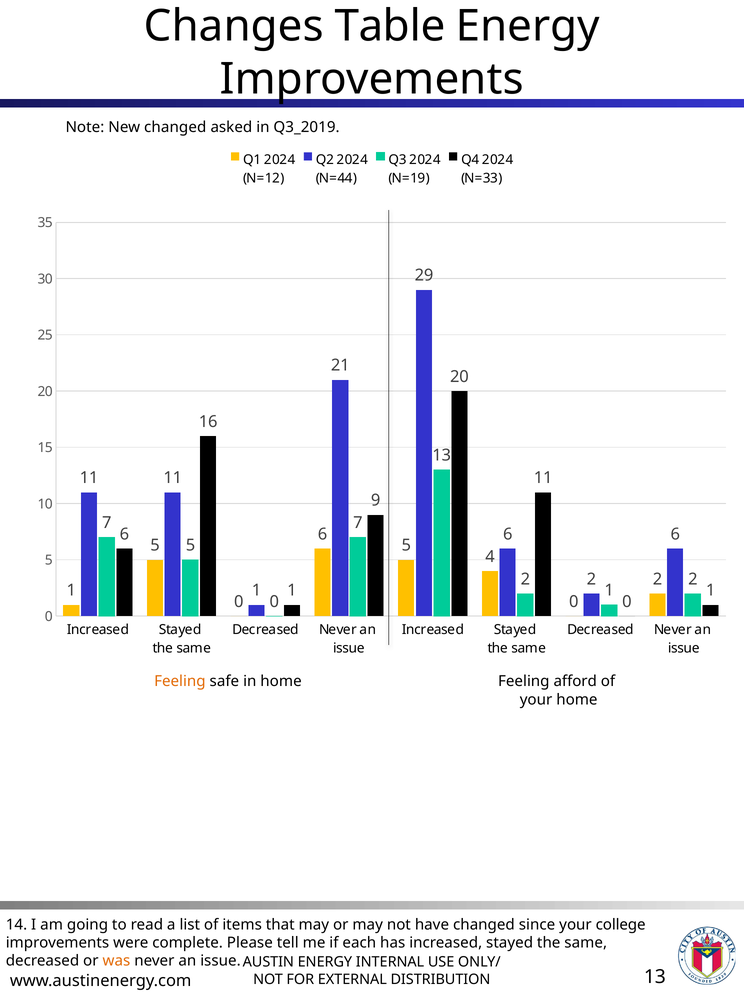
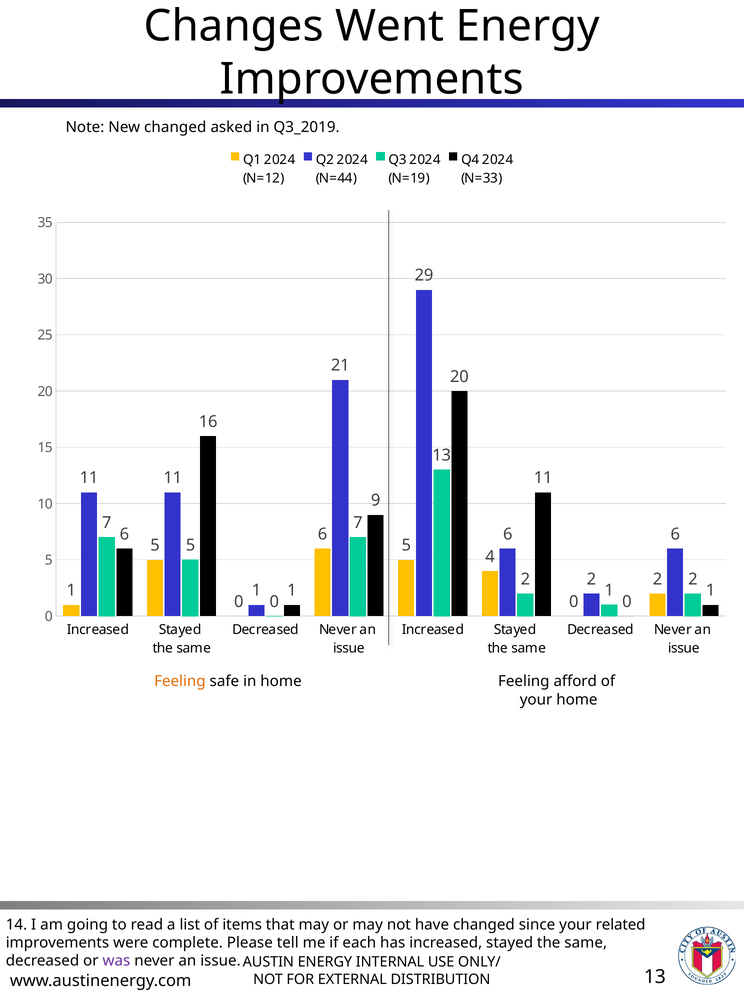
Table: Table -> Went (390, 26)
college: college -> related (621, 925)
was colour: orange -> purple (116, 961)
